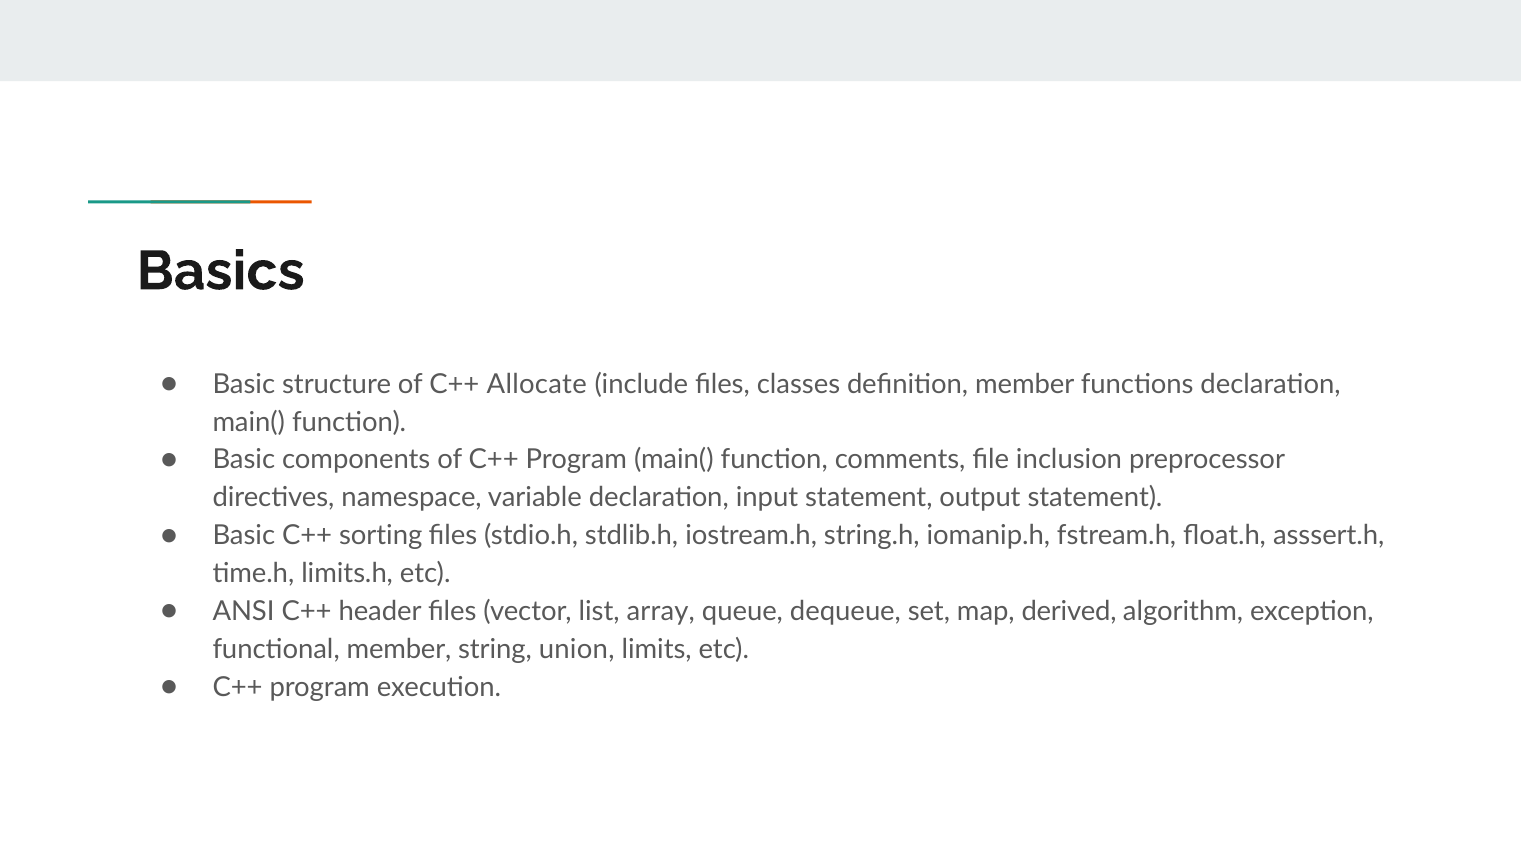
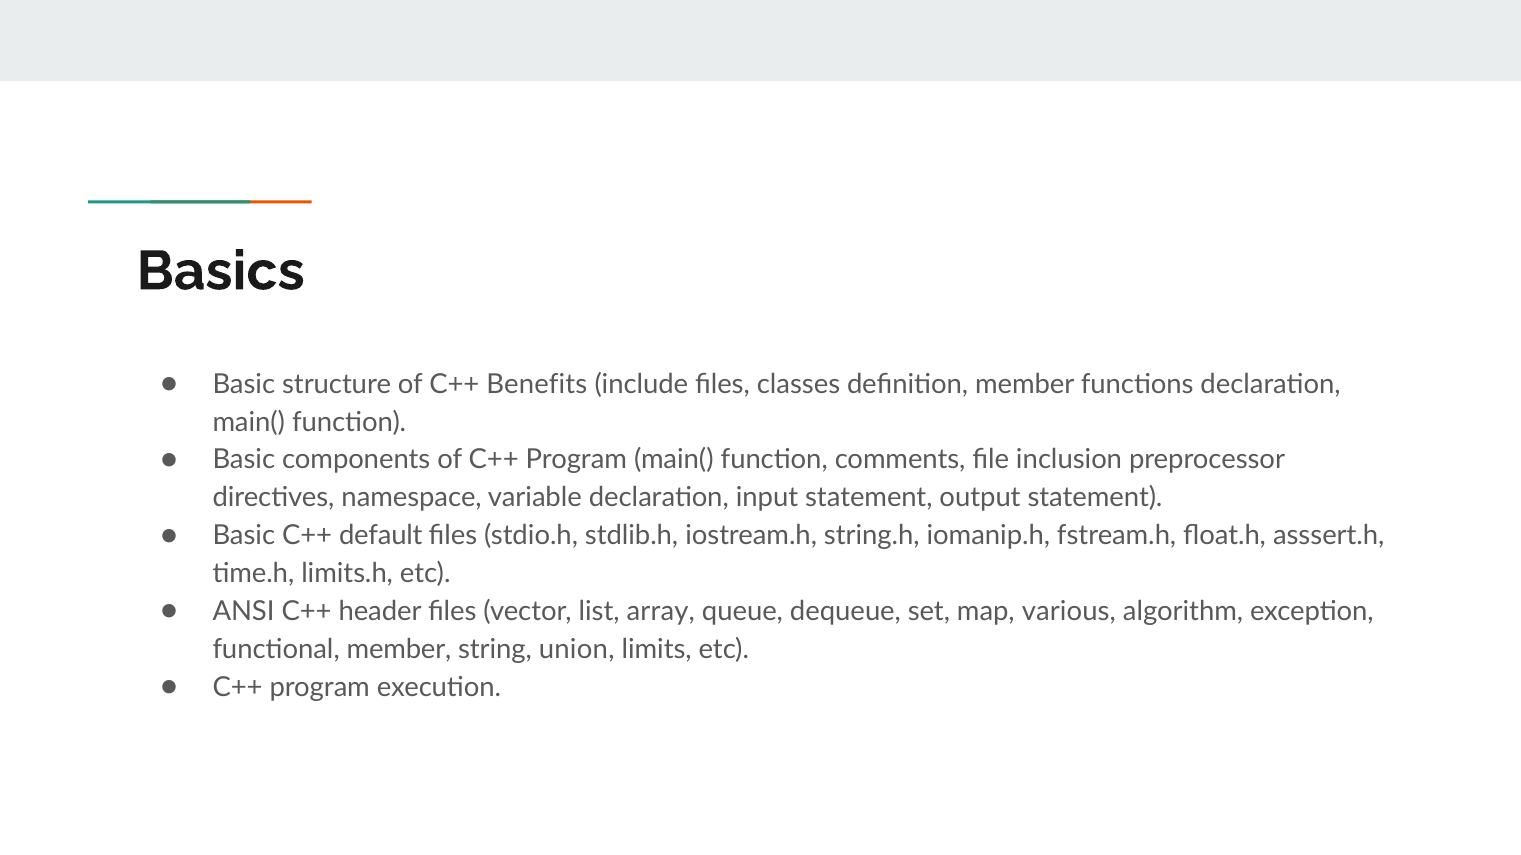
Allocate: Allocate -> Benefits (537, 384)
sorting: sorting -> default (381, 536)
derived: derived -> various (1069, 612)
